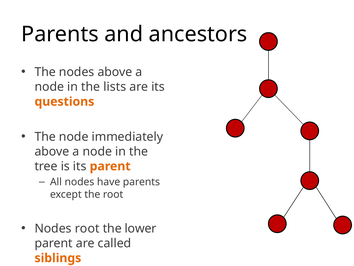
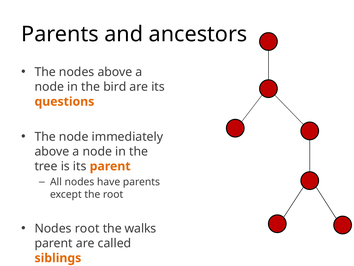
lists: lists -> bird (115, 87)
lower: lower -> walks (141, 228)
